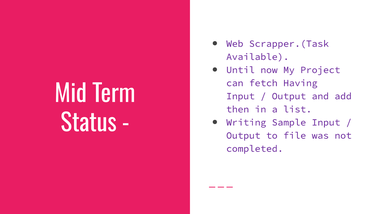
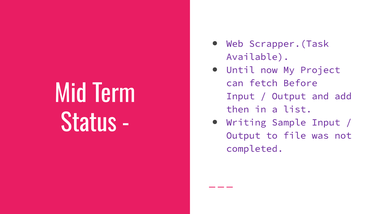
Having: Having -> Before (300, 83)
